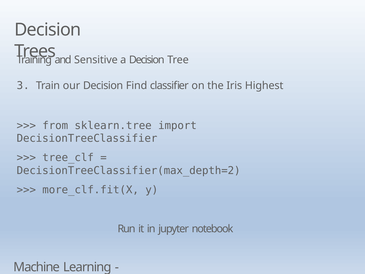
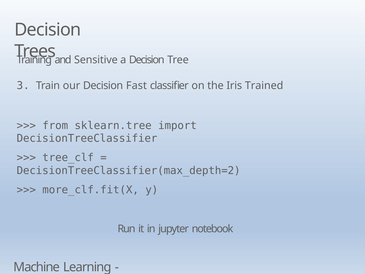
Find: Find -> Fast (136, 85)
Highest: Highest -> Trained (264, 85)
